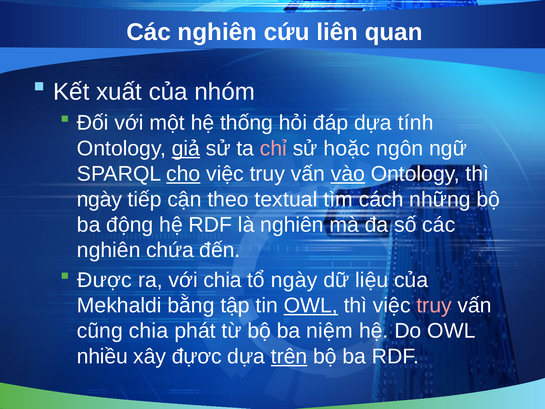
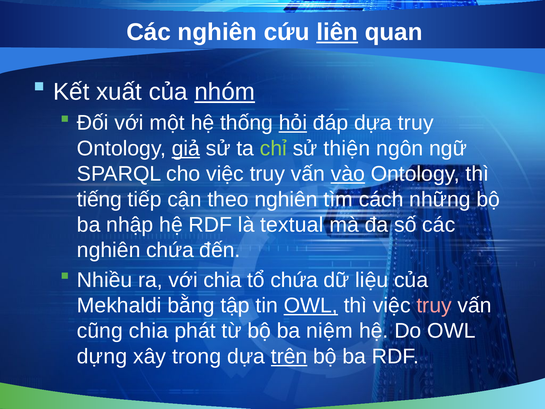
liên underline: none -> present (337, 32)
nhóm underline: none -> present (225, 92)
hỏi underline: none -> present (293, 123)
dựa tính: tính -> truy (416, 123)
chỉ colour: pink -> light green (273, 148)
hoặc: hoặc -> thiện (347, 148)
cho underline: present -> none (183, 174)
ngày: ngày -> tiếng (99, 199)
theo textual: textual -> nghiên (286, 199)
động: động -> nhập (130, 225)
là nghiên: nghiên -> textual (292, 225)
Được: Được -> Nhiều (105, 280)
tổ ngày: ngày -> chứa (294, 280)
nhiều: nhiều -> dựng (102, 356)
đựơc: đựơc -> trong (197, 356)
